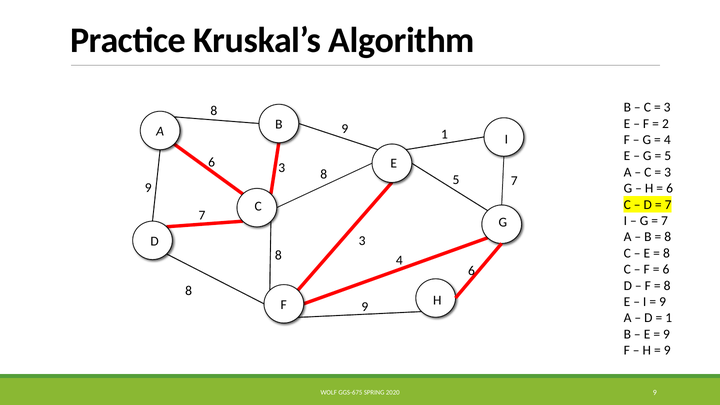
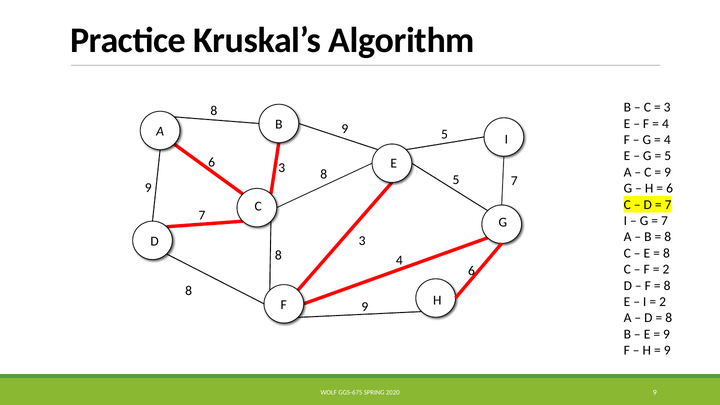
2: 2 -> 4 (665, 124)
9 1: 1 -> 5 (445, 134)
3: 3 -> 9 (668, 172)
6: 6 -> 2 (666, 269)
9: 9 -> 2 (663, 302)
1: 1 -> 8 (669, 318)
